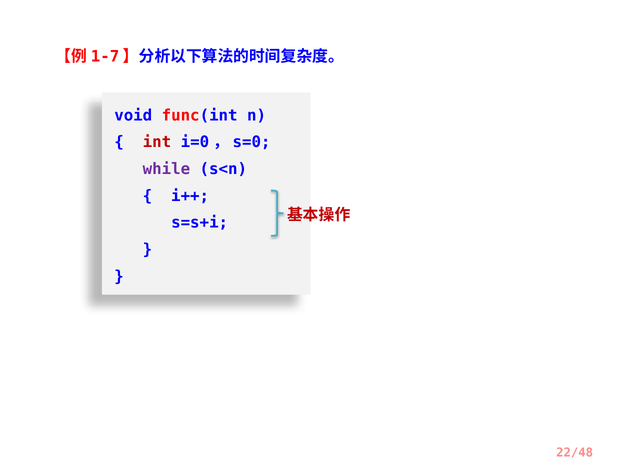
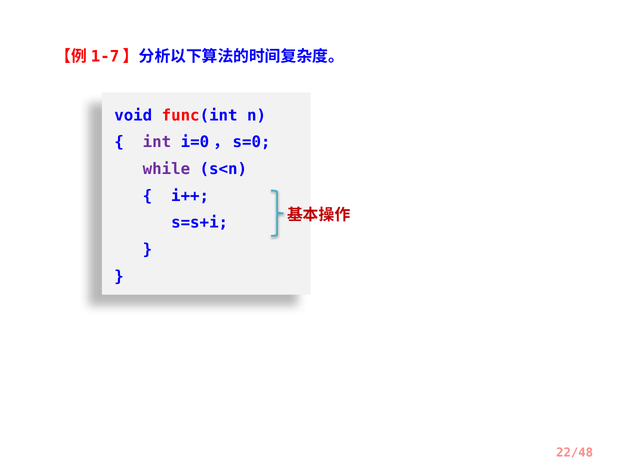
int colour: red -> purple (157, 142)
